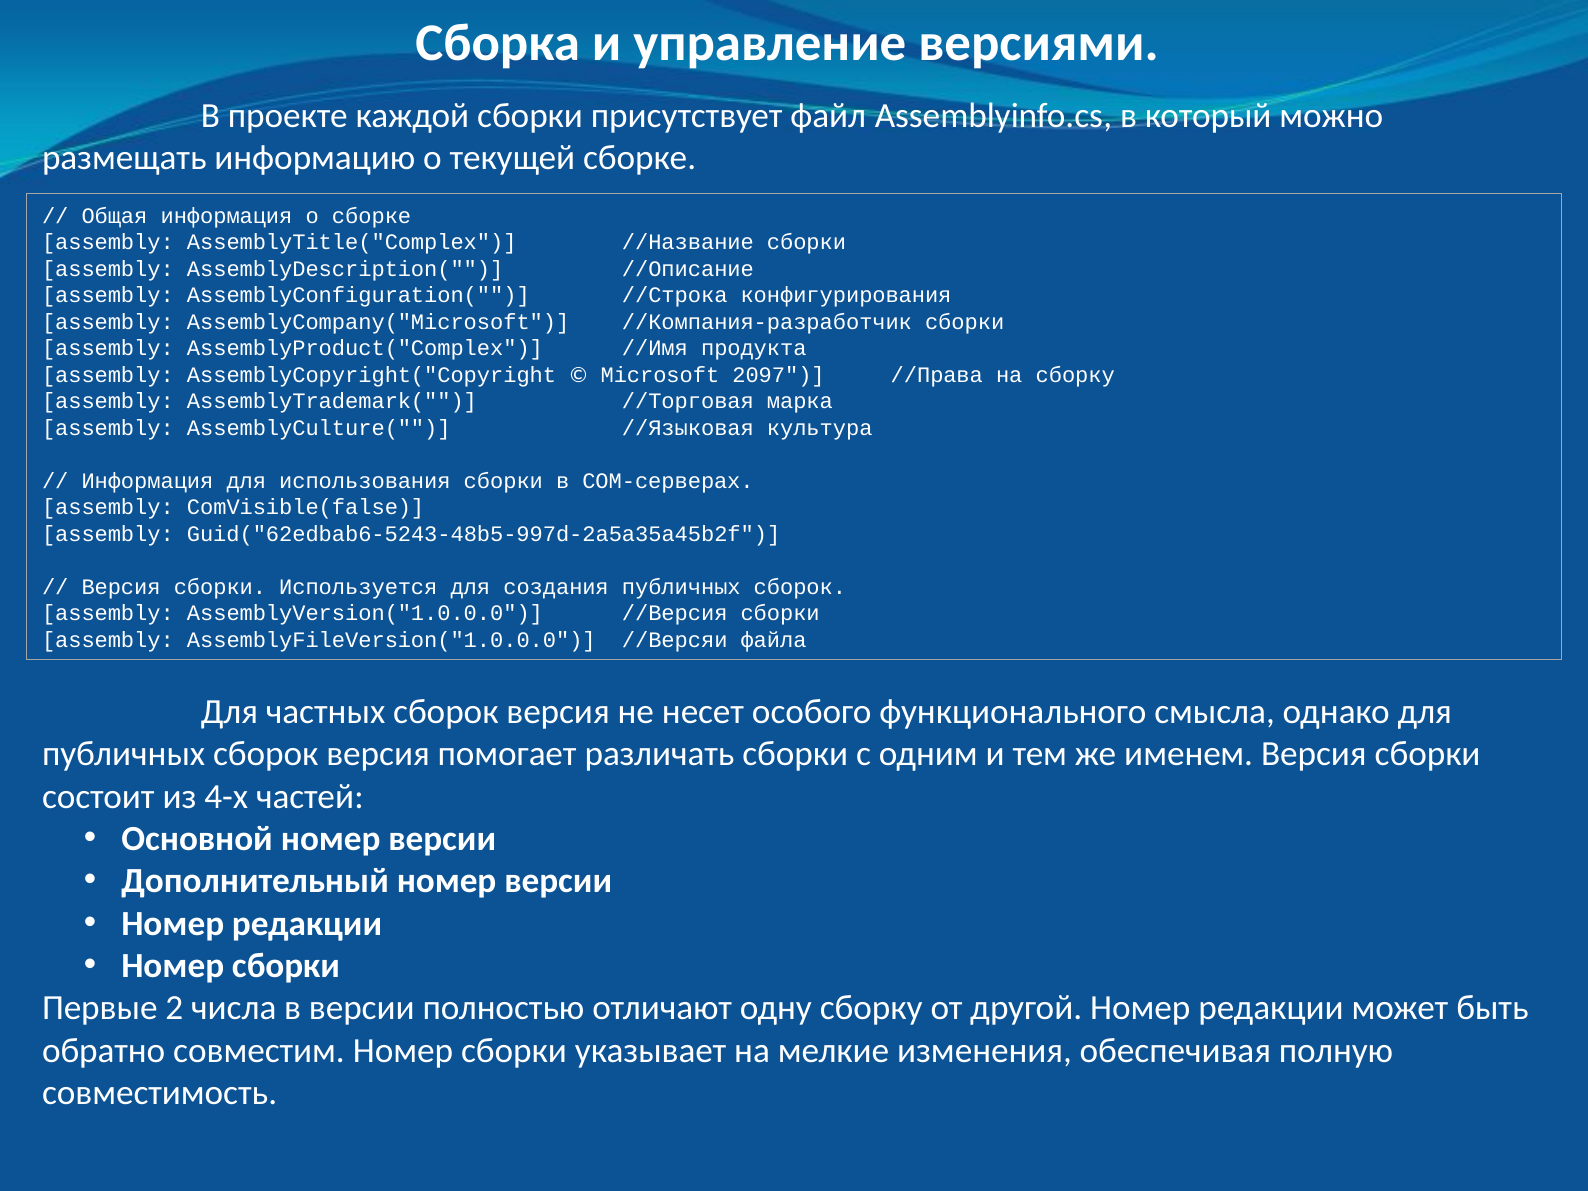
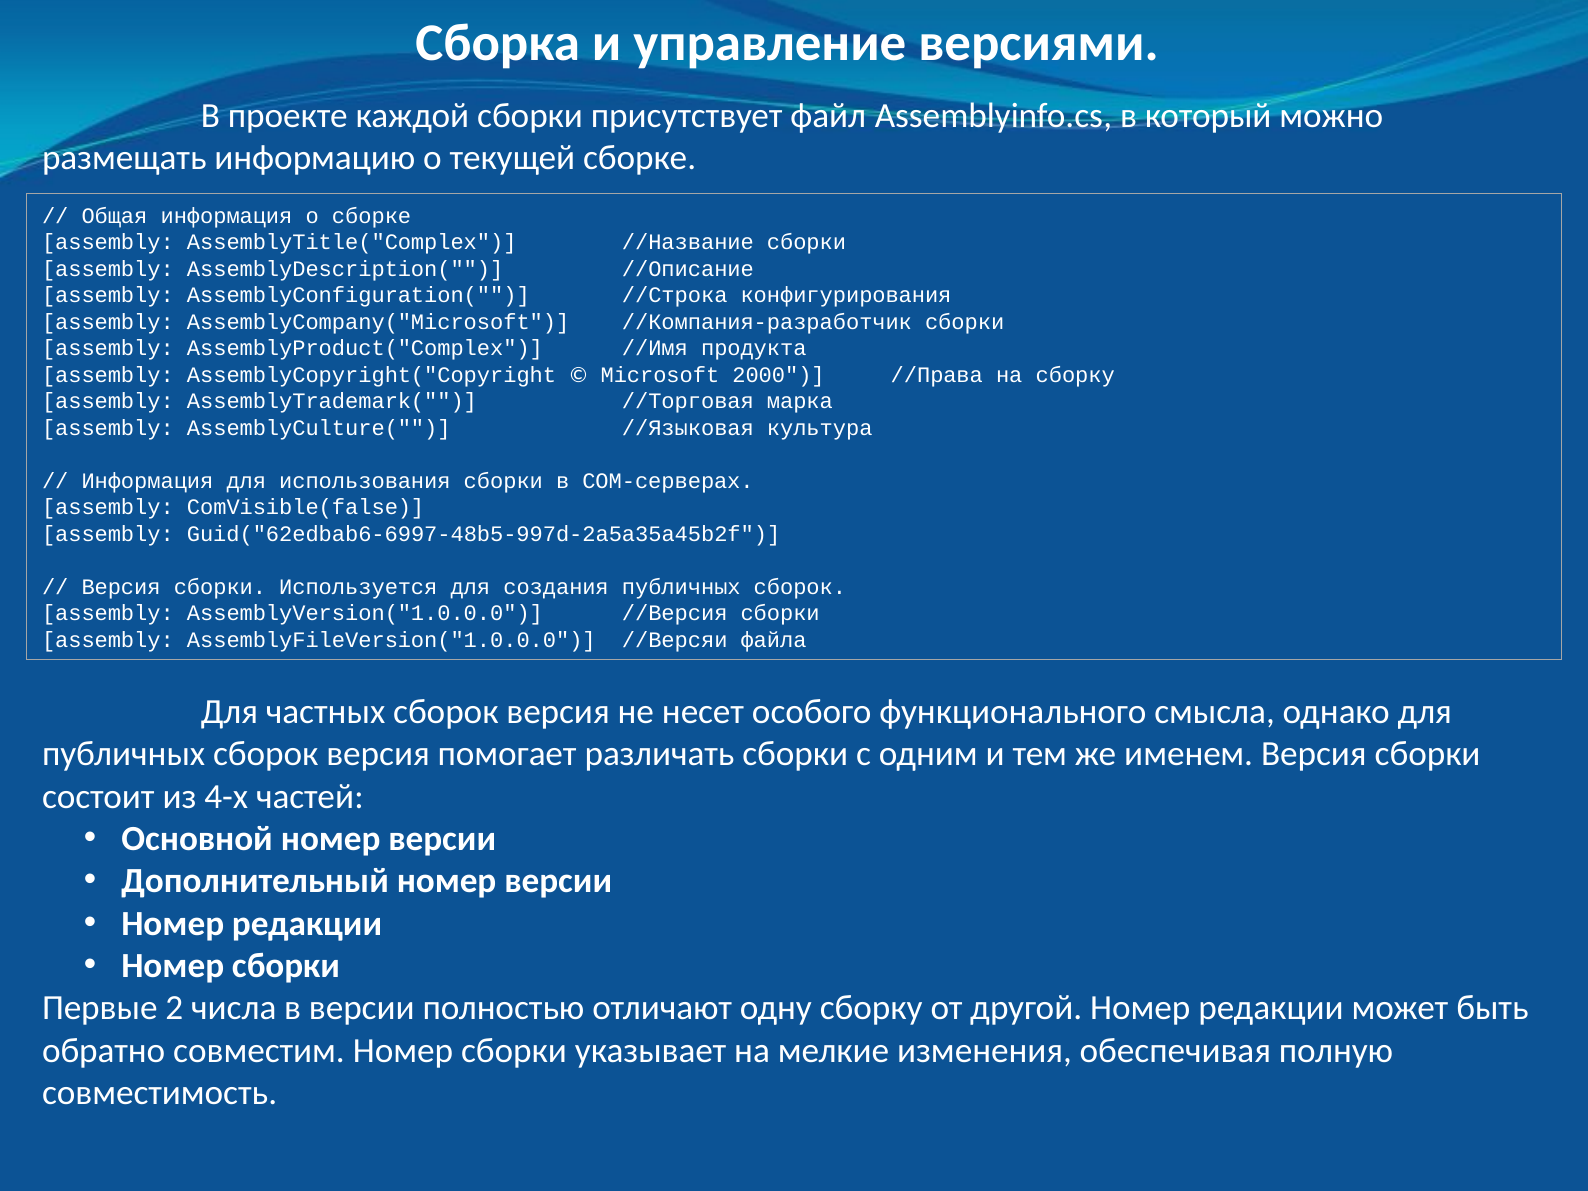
2097: 2097 -> 2000 (779, 375)
Guid("62edbab6-5243-48b5-997d-2a5a35a45b2f: Guid("62edbab6-5243-48b5-997d-2a5a35a45b2f -> Guid("62edbab6-6997-48b5-997d-2a5a35a45b2f (484, 534)
